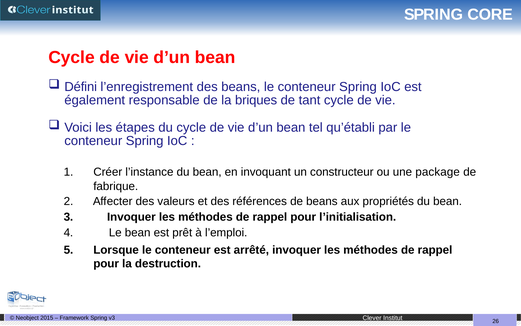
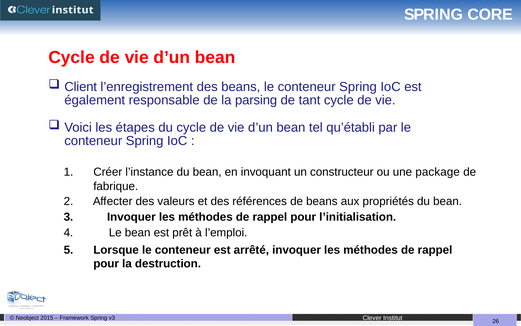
Défini: Défini -> Client (81, 87)
briques: briques -> parsing (256, 100)
